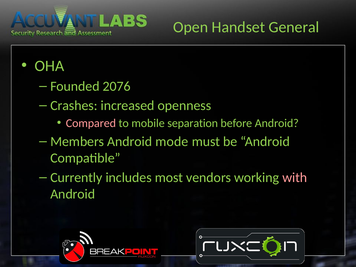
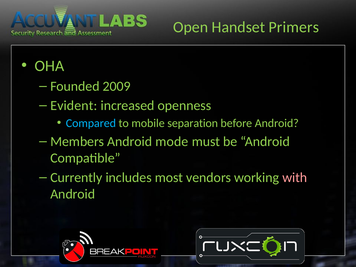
General: General -> Primers (294, 27)
2076: 2076 -> 2009 (117, 86)
Crashes: Crashes -> Evident (74, 106)
Compared colour: pink -> light blue (91, 123)
